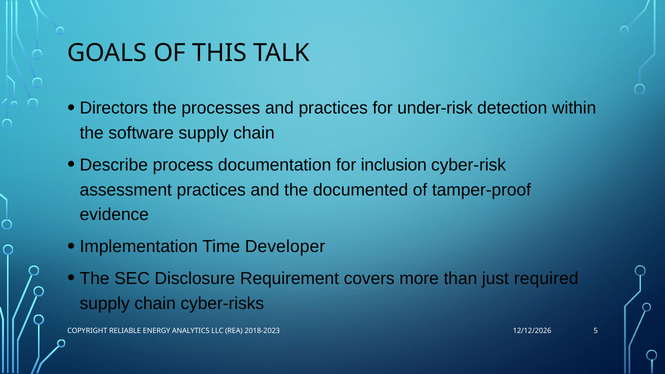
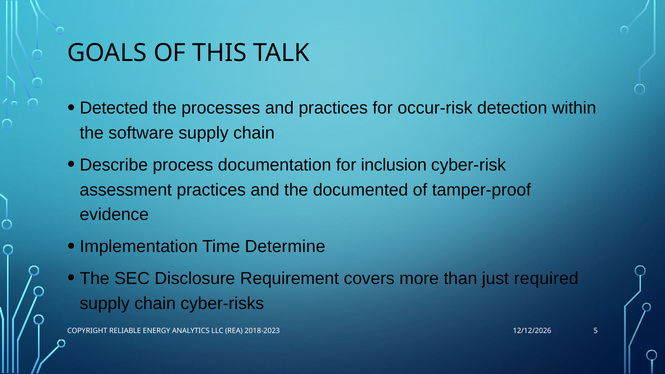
Directors: Directors -> Detected (114, 108)
under-risk: under-risk -> occur-risk (435, 108)
Developer: Developer -> Determine (285, 247)
